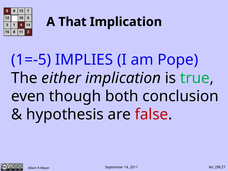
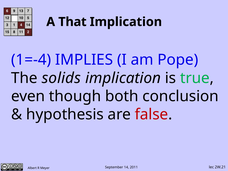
1=-5: 1=-5 -> 1=-4 (31, 60)
either: either -> solids (61, 78)
